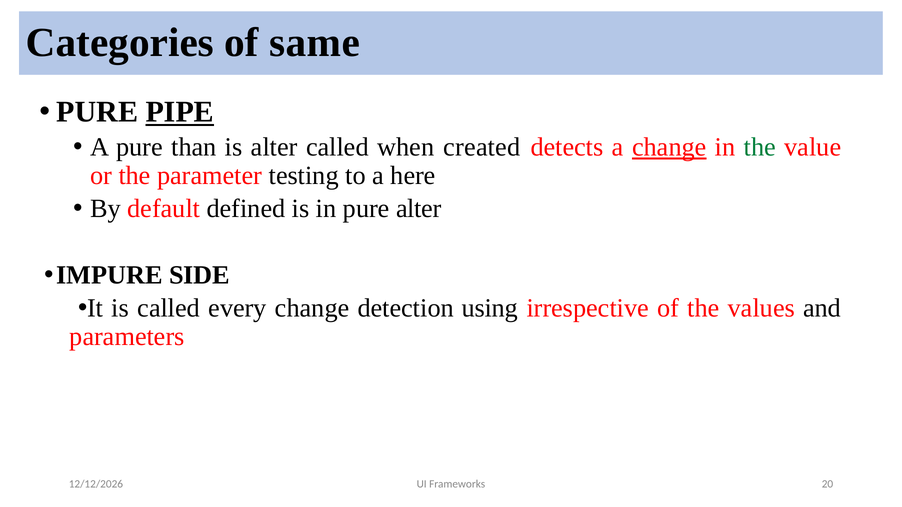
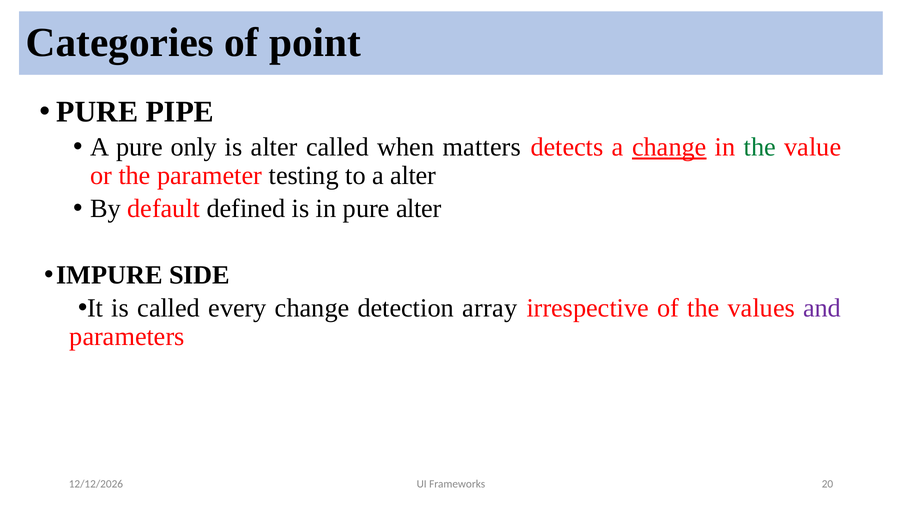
same: same -> point (315, 43)
PIPE underline: present -> none (180, 112)
than: than -> only (194, 147)
created: created -> matters (482, 147)
a here: here -> alter (413, 176)
using: using -> array (490, 308)
and colour: black -> purple (822, 308)
